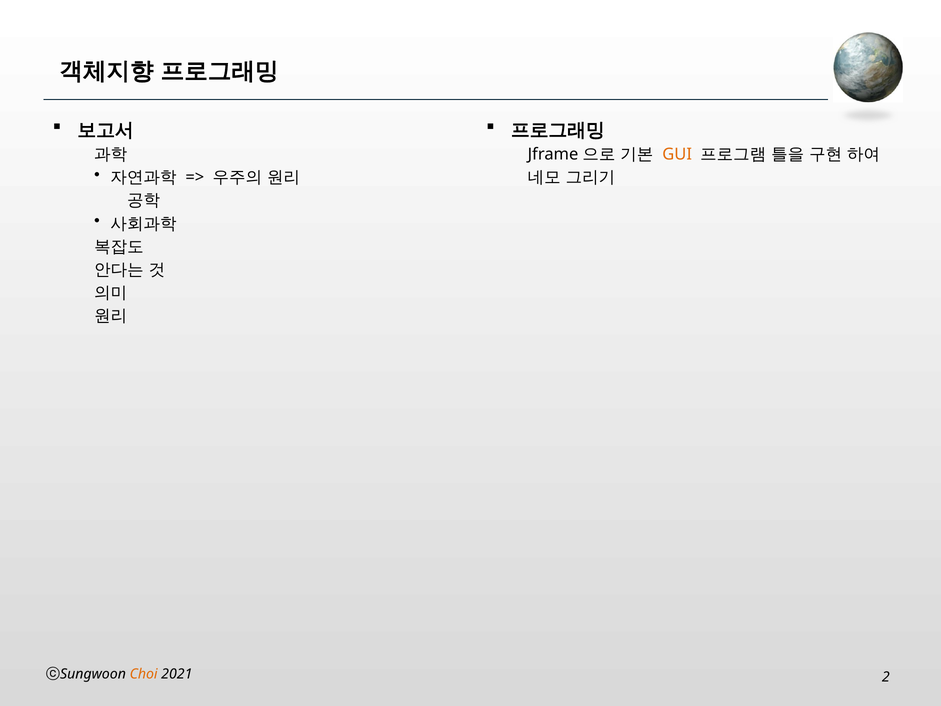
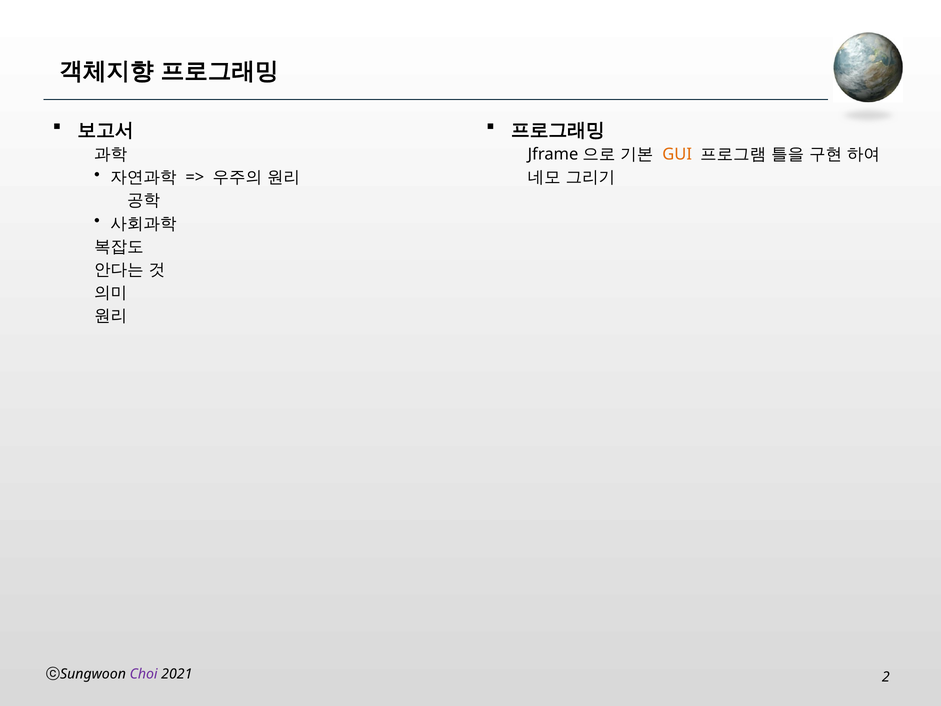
Choi colour: orange -> purple (144, 674)
